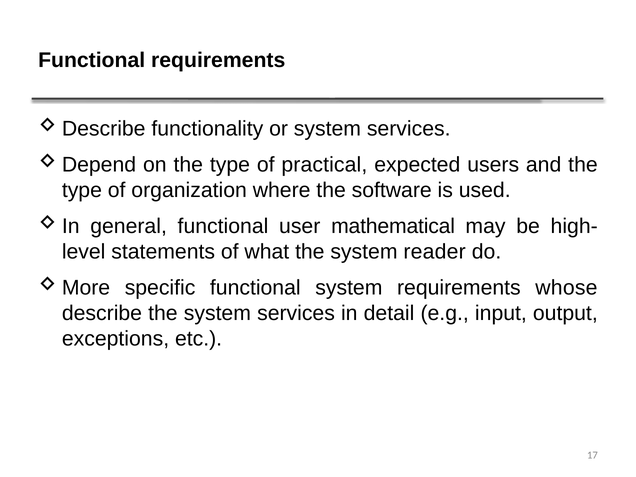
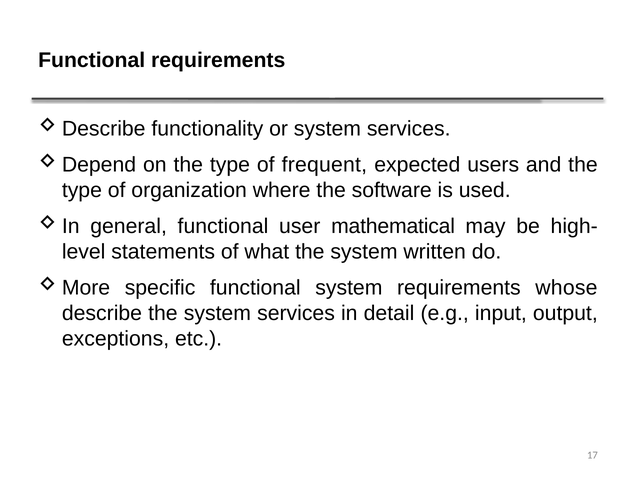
practical: practical -> frequent (324, 165)
reader: reader -> written (435, 252)
